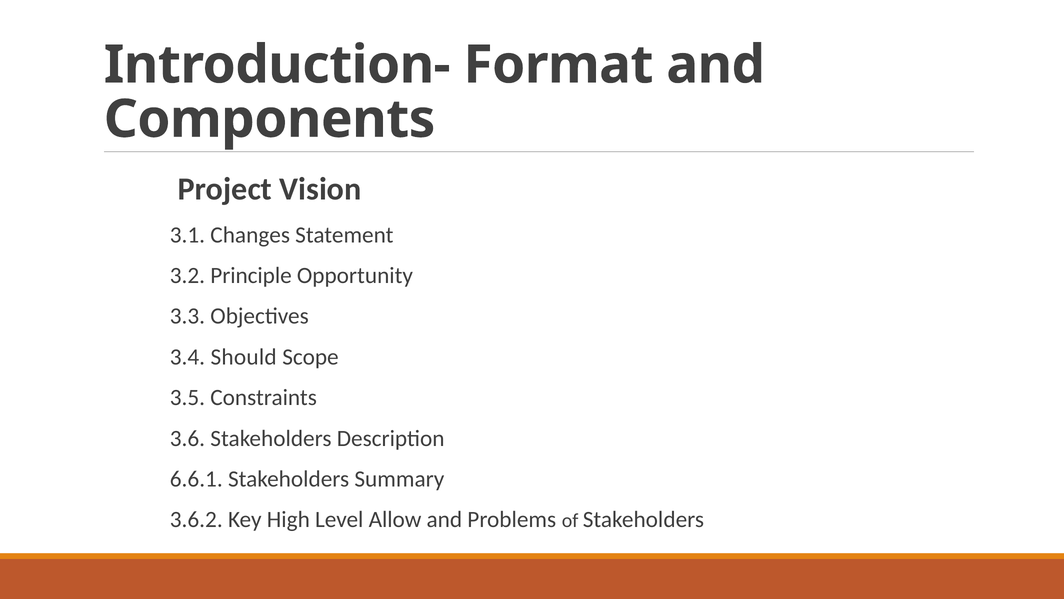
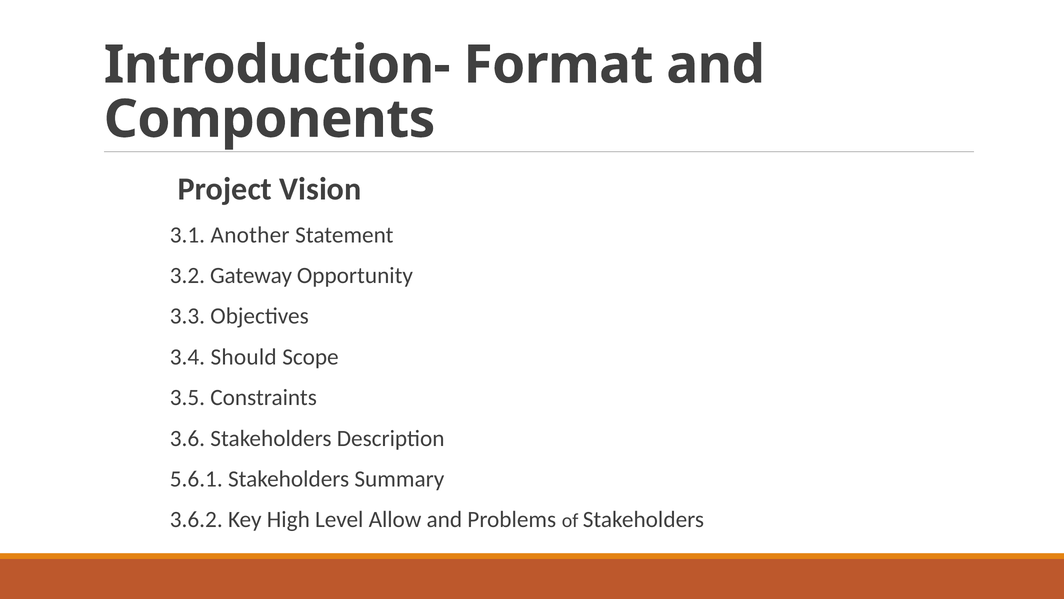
Changes: Changes -> Another (250, 235)
Principle: Principle -> Gateway (251, 275)
6.6.1: 6.6.1 -> 5.6.1 (196, 479)
